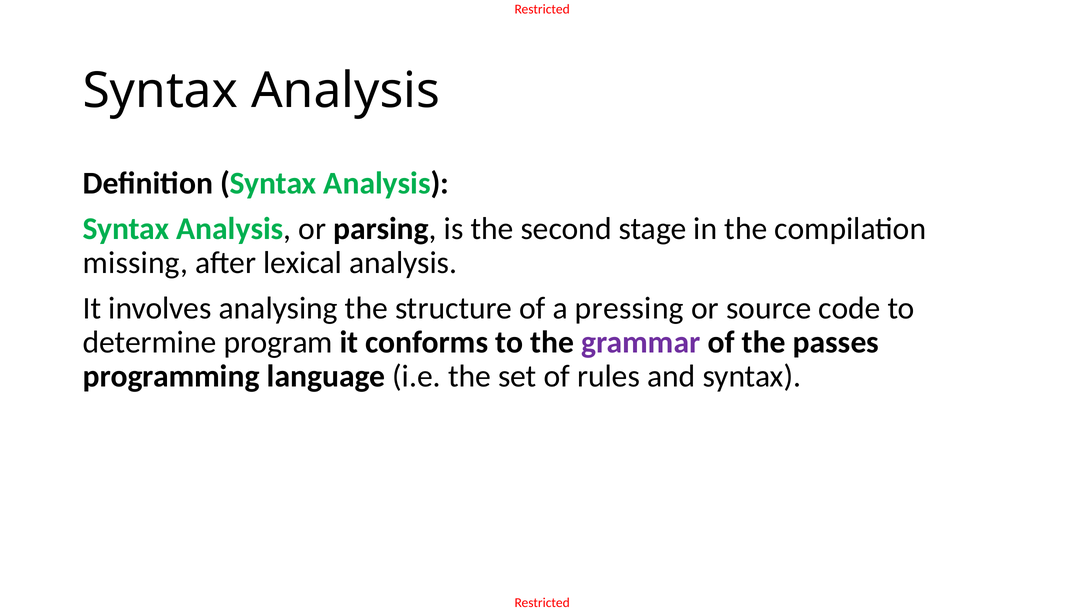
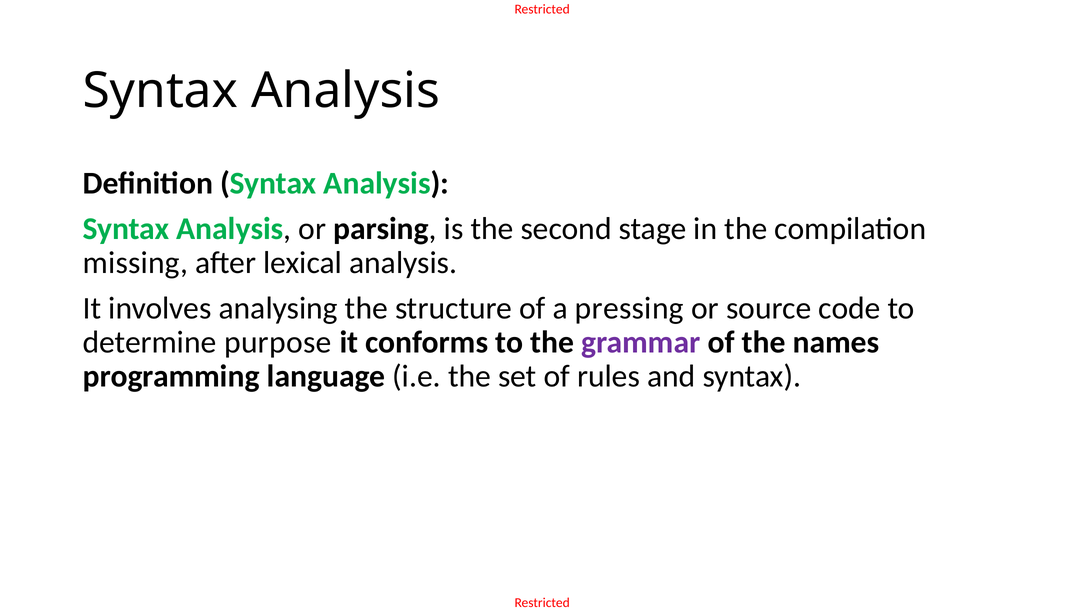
program: program -> purpose (278, 342)
passes: passes -> names (836, 342)
